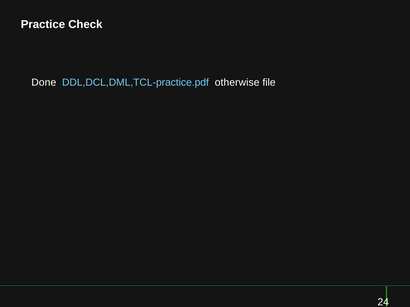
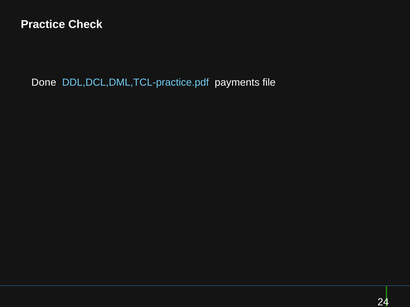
otherwise: otherwise -> payments (237, 83)
